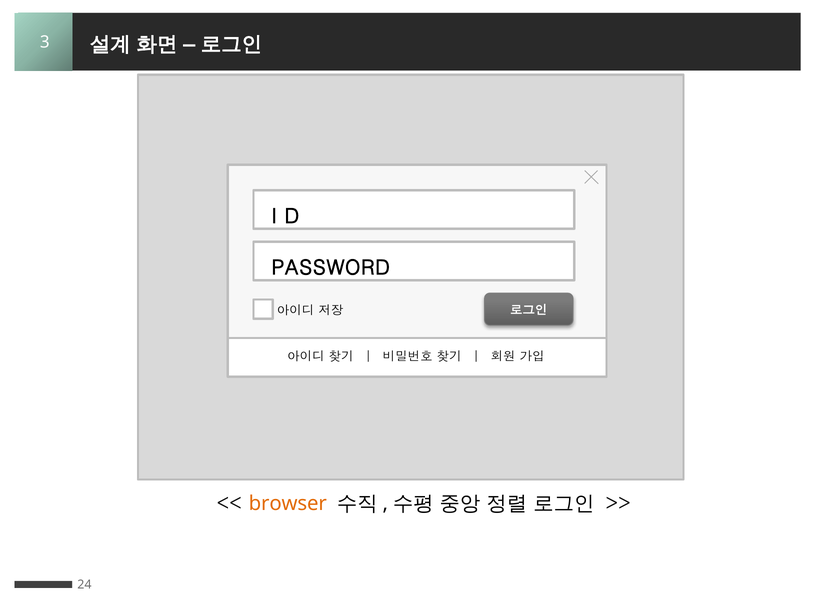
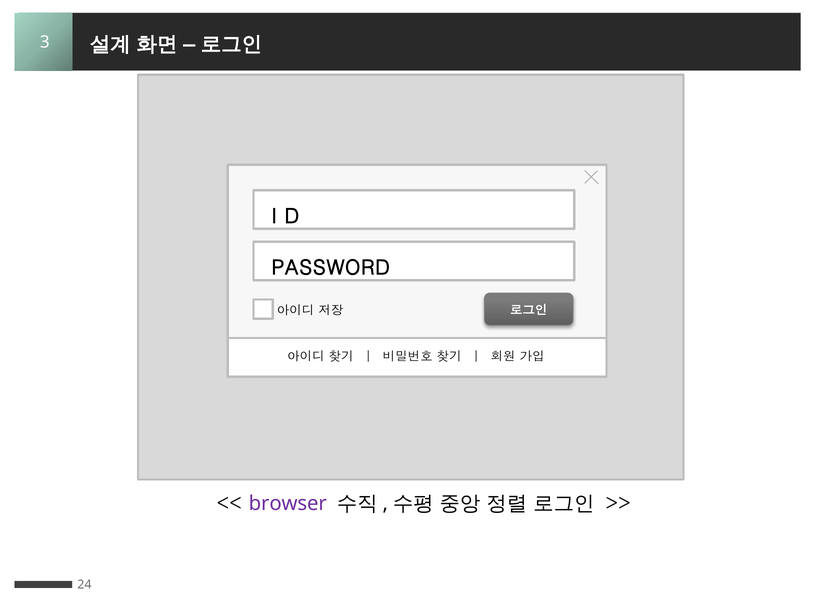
browser colour: orange -> purple (288, 503)
